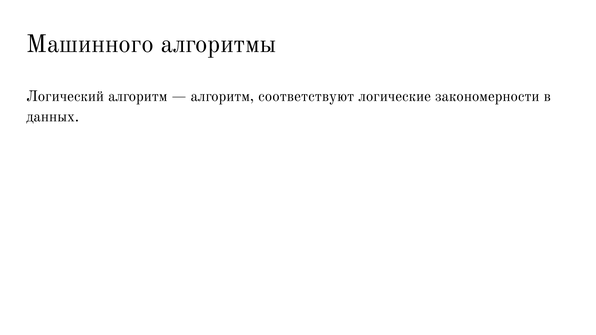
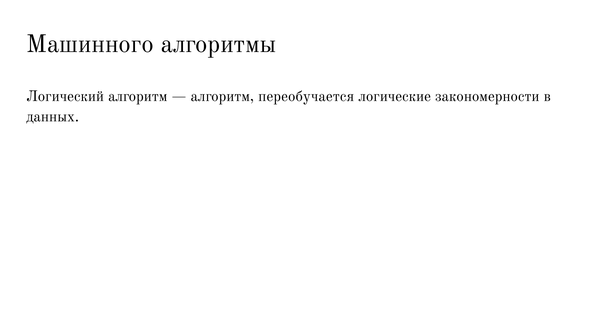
соответствуют: соответствуют -> переобучается (306, 96)
